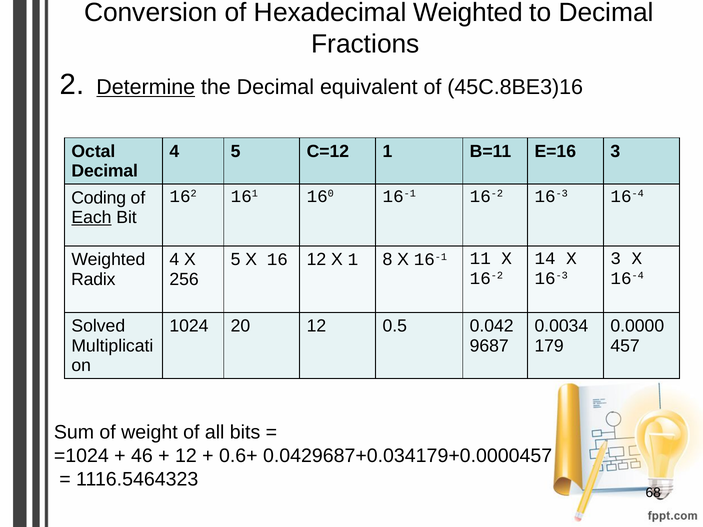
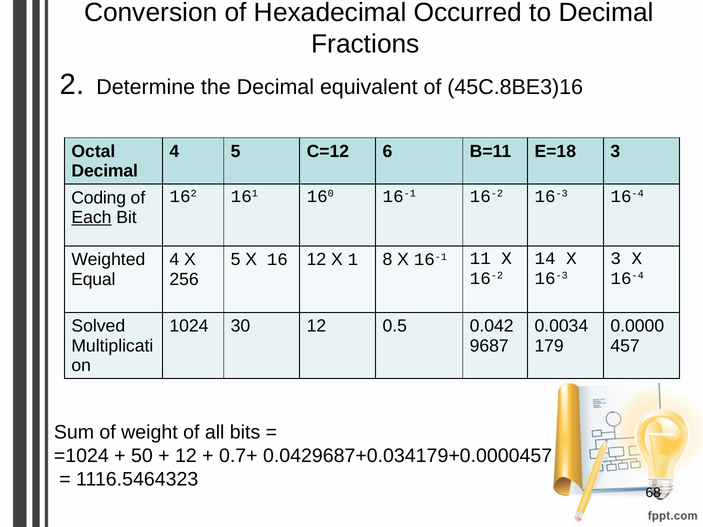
Hexadecimal Weighted: Weighted -> Occurred (468, 12)
Determine underline: present -> none (146, 87)
C=12 1: 1 -> 6 (387, 151)
E=16: E=16 -> E=18 (555, 151)
Radix: Radix -> Equal (93, 279)
20: 20 -> 30 (240, 326)
46: 46 -> 50 (142, 456)
0.6+: 0.6+ -> 0.7+ (238, 456)
